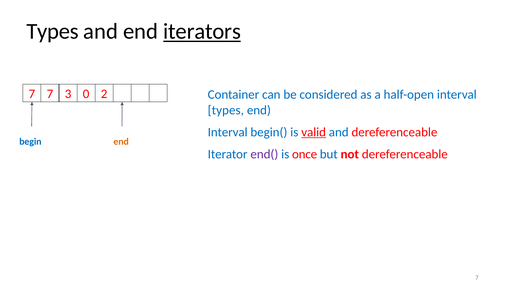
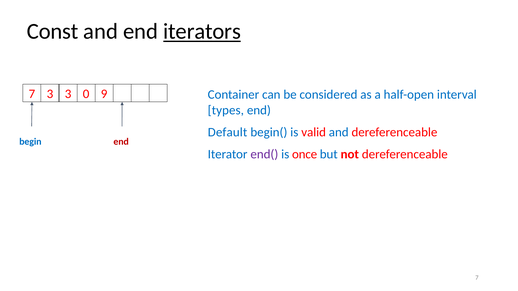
Types: Types -> Const (53, 32)
7 7: 7 -> 3 (50, 94)
2: 2 -> 9 (104, 94)
Interval: Interval -> Default (228, 132)
valid underline: present -> none (314, 132)
end colour: orange -> red (121, 142)
